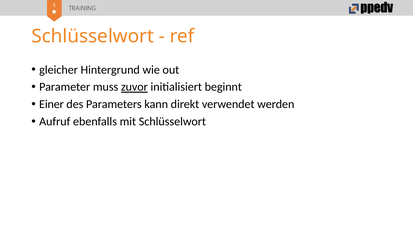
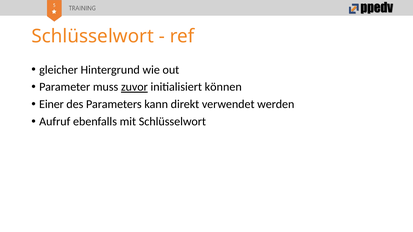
beginnt: beginnt -> können (223, 87)
